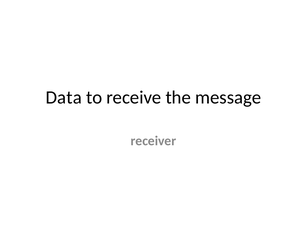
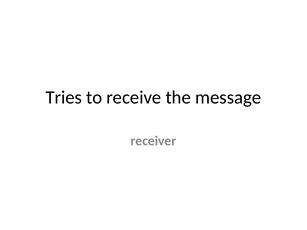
Data: Data -> Tries (64, 98)
